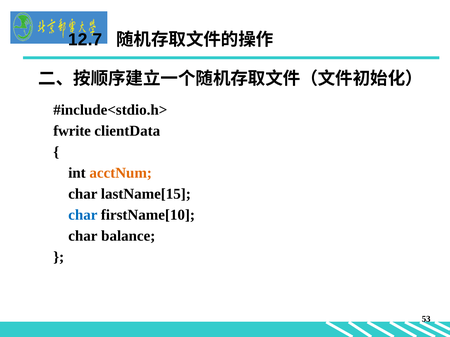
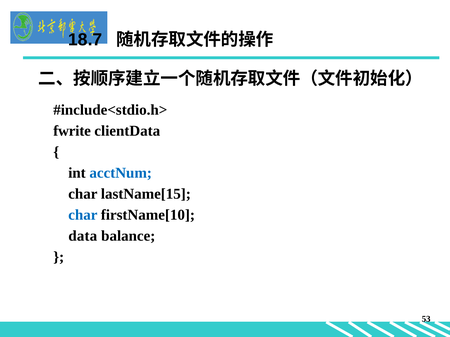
12.7: 12.7 -> 18.7 (85, 40)
acctNum colour: orange -> blue (121, 173)
char: char -> data (83, 236)
